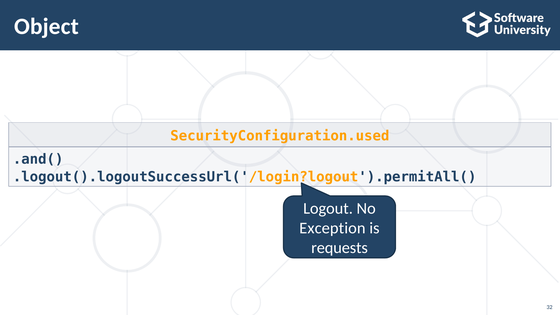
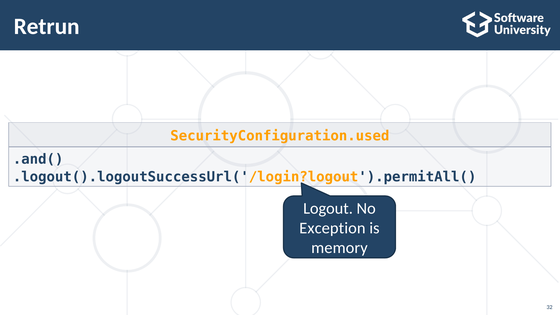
Object: Object -> Retrun (47, 27)
requests: requests -> memory (339, 248)
